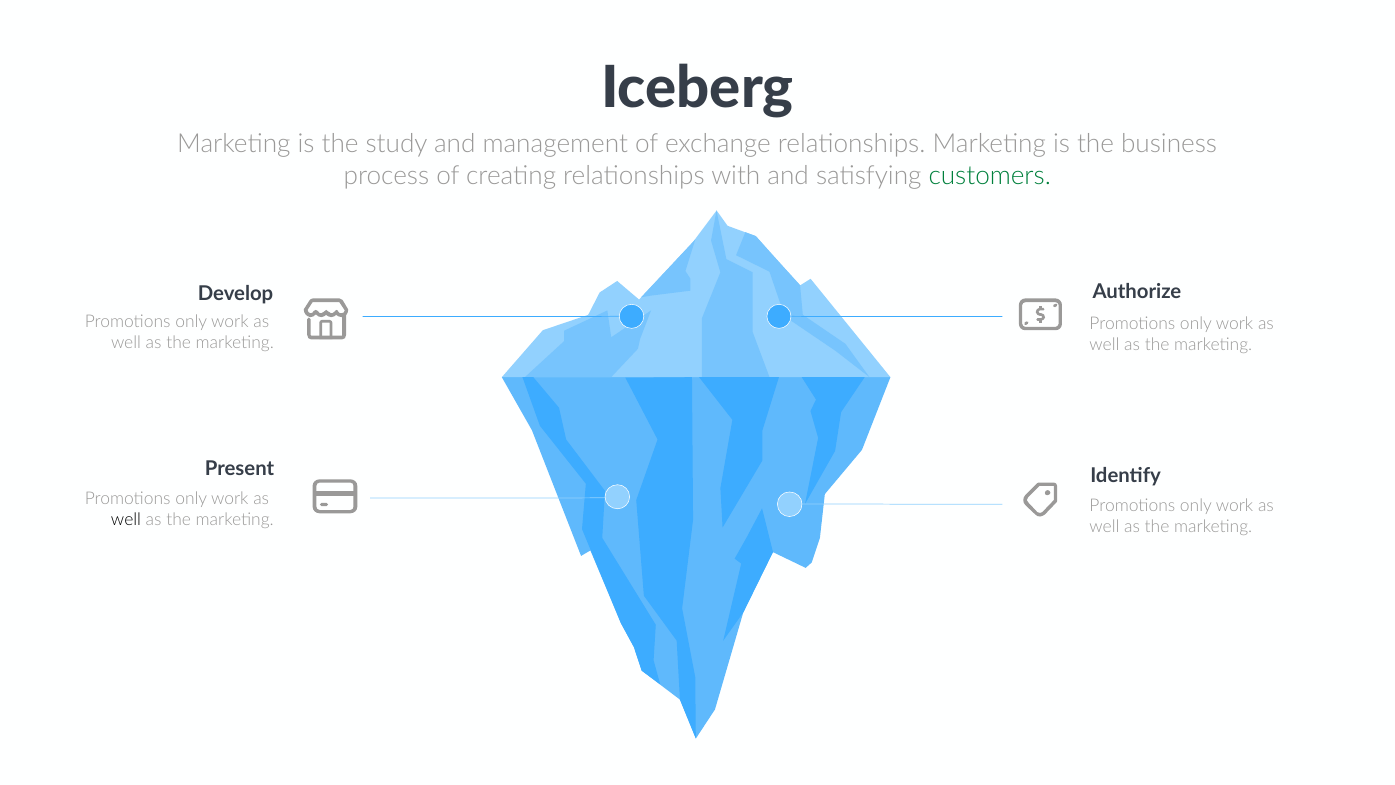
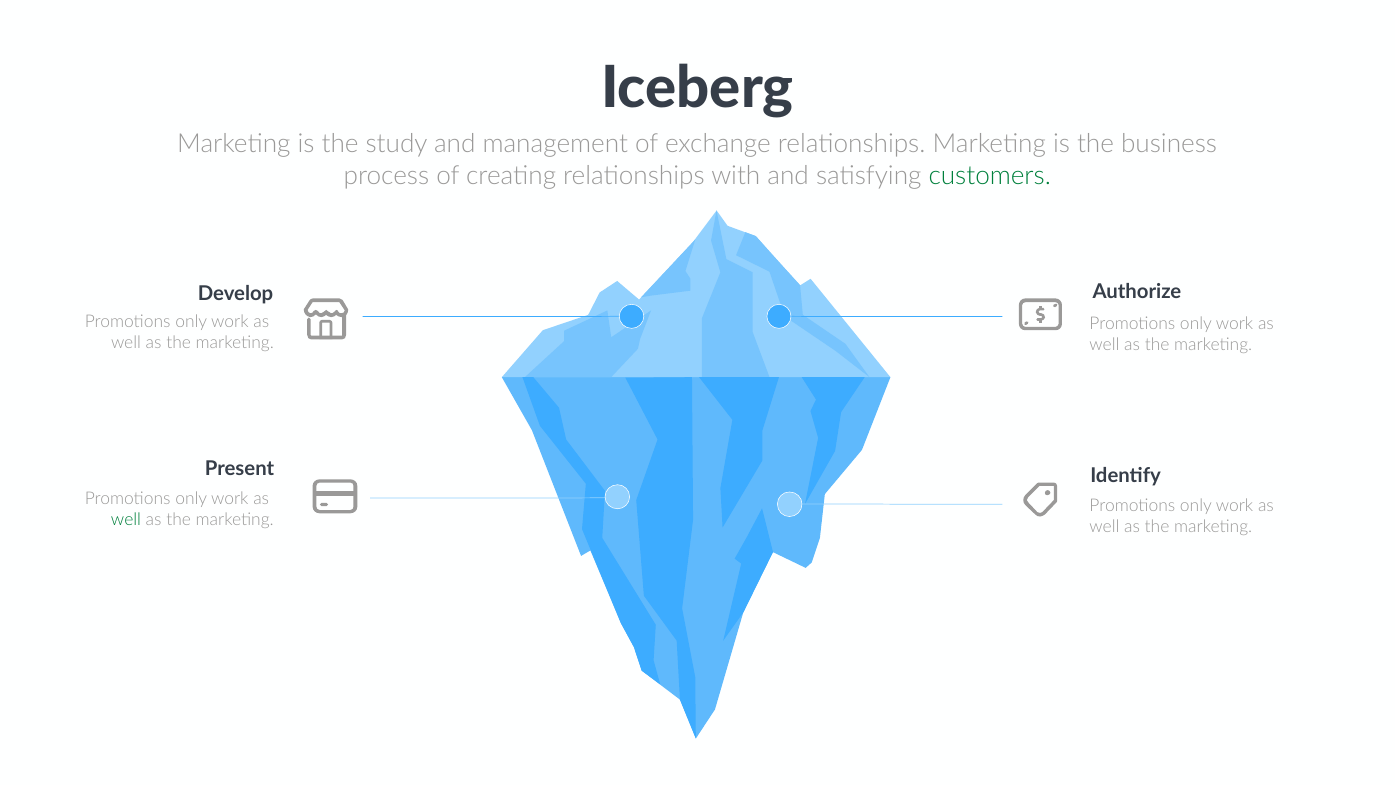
well colour: black -> green (126, 520)
